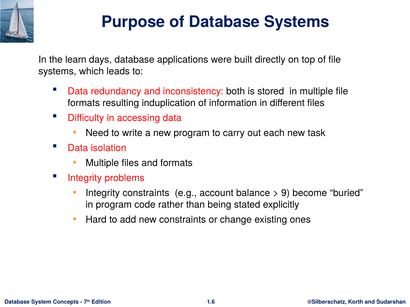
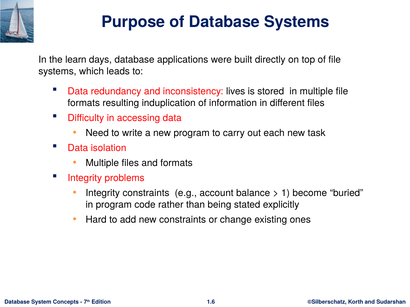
both: both -> lives (236, 92)
9: 9 -> 1 (285, 193)
